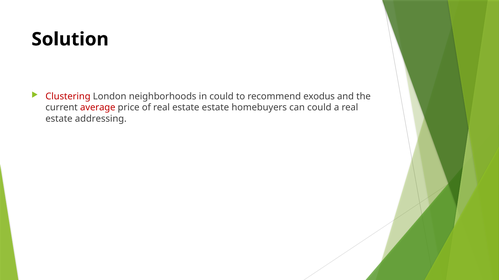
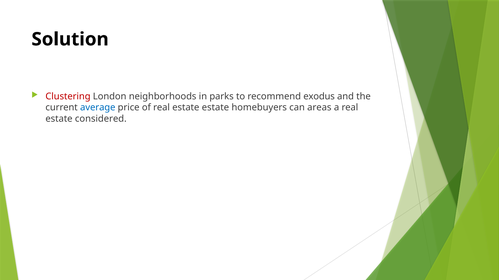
in could: could -> parks (222, 97)
average colour: red -> blue (98, 108)
can could: could -> areas (319, 108)
addressing: addressing -> considered (101, 119)
